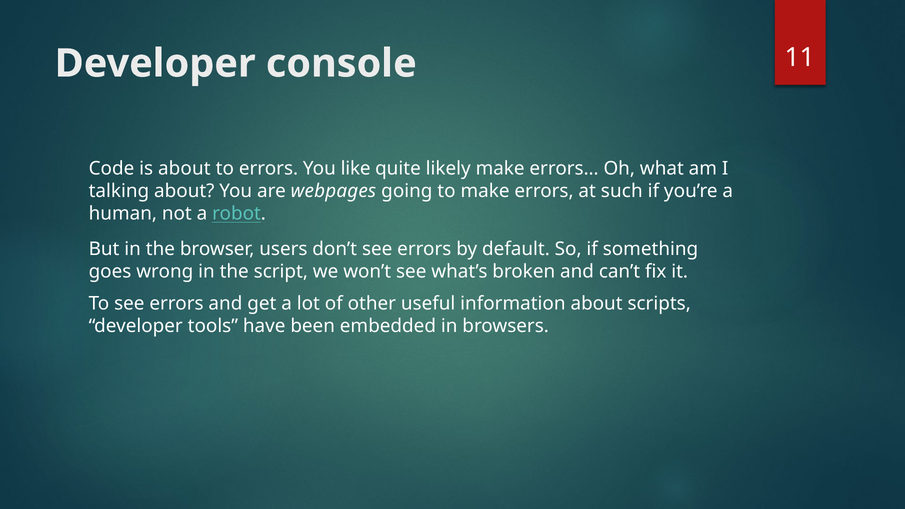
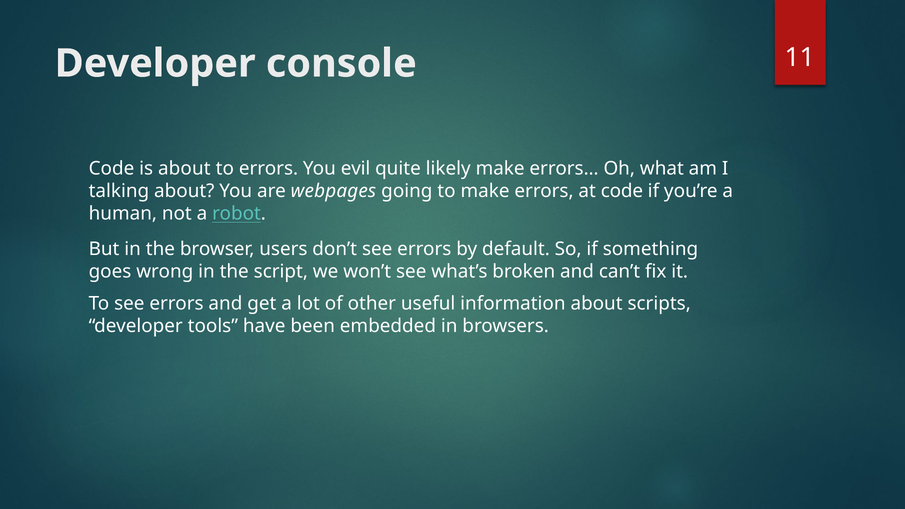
like: like -> evil (356, 168)
at such: such -> code (622, 191)
